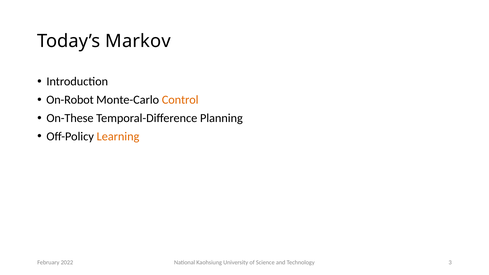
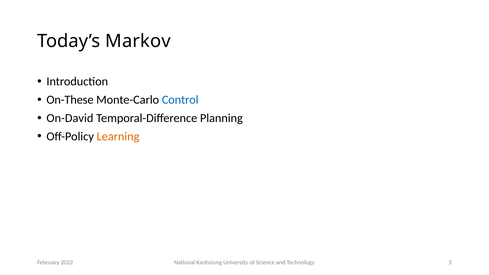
On-Robot: On-Robot -> On-These (70, 100)
Control colour: orange -> blue (180, 100)
On-These: On-These -> On-David (70, 118)
